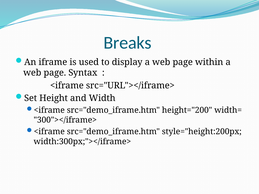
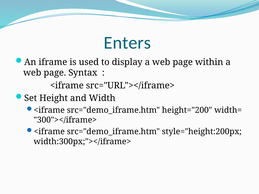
Breaks: Breaks -> Enters (127, 43)
